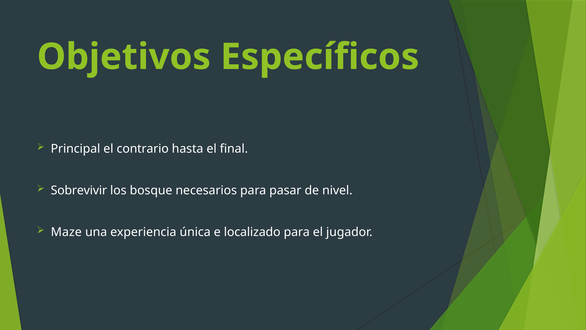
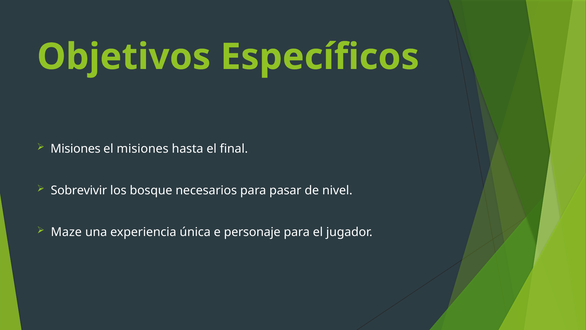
Principal: Principal -> Misiones (76, 149)
el contrario: contrario -> misiones (143, 149)
localizado: localizado -> personaje (252, 232)
